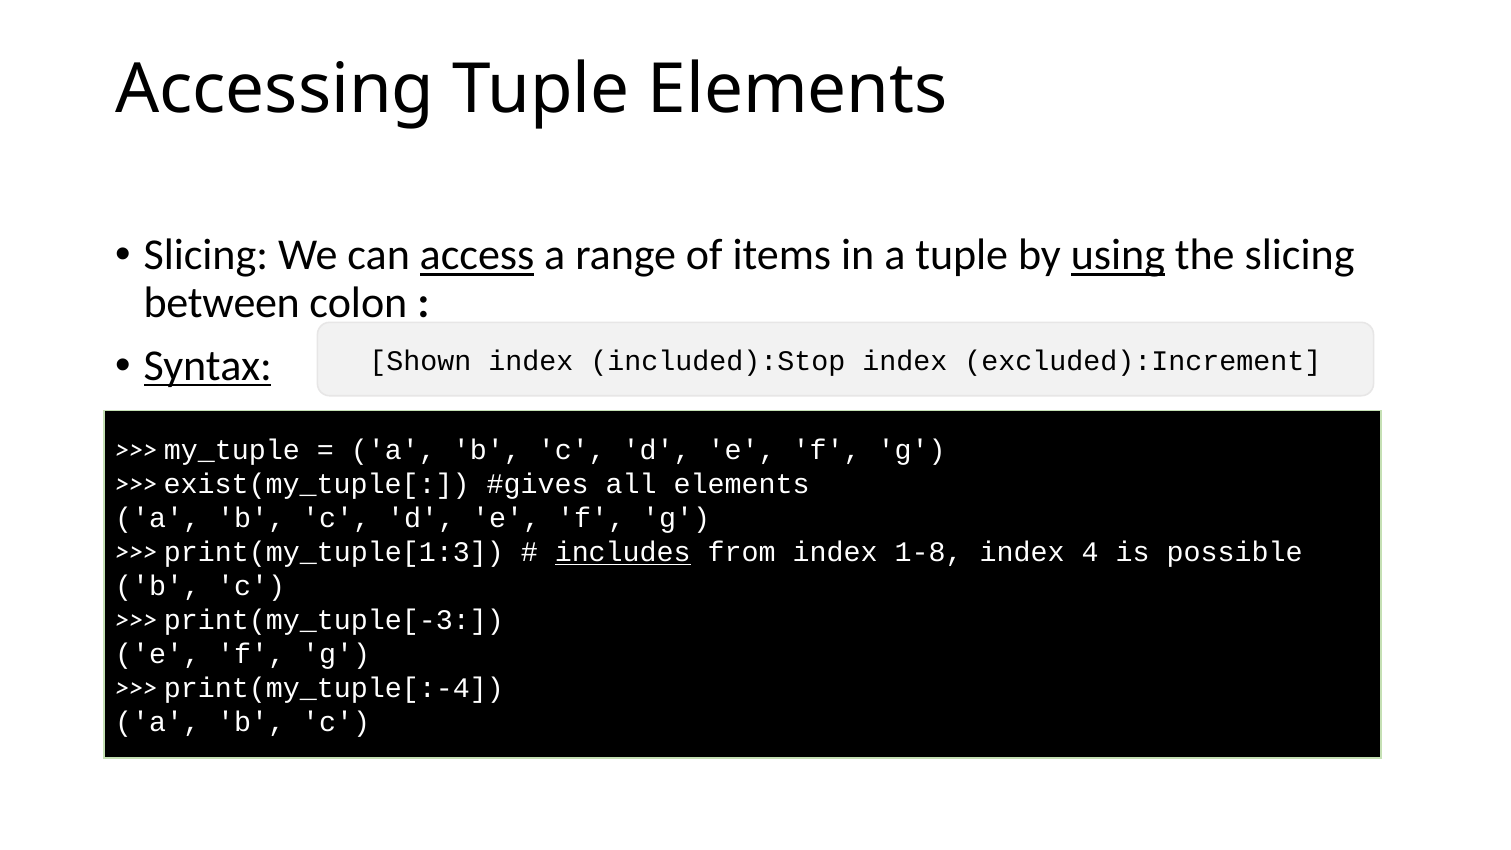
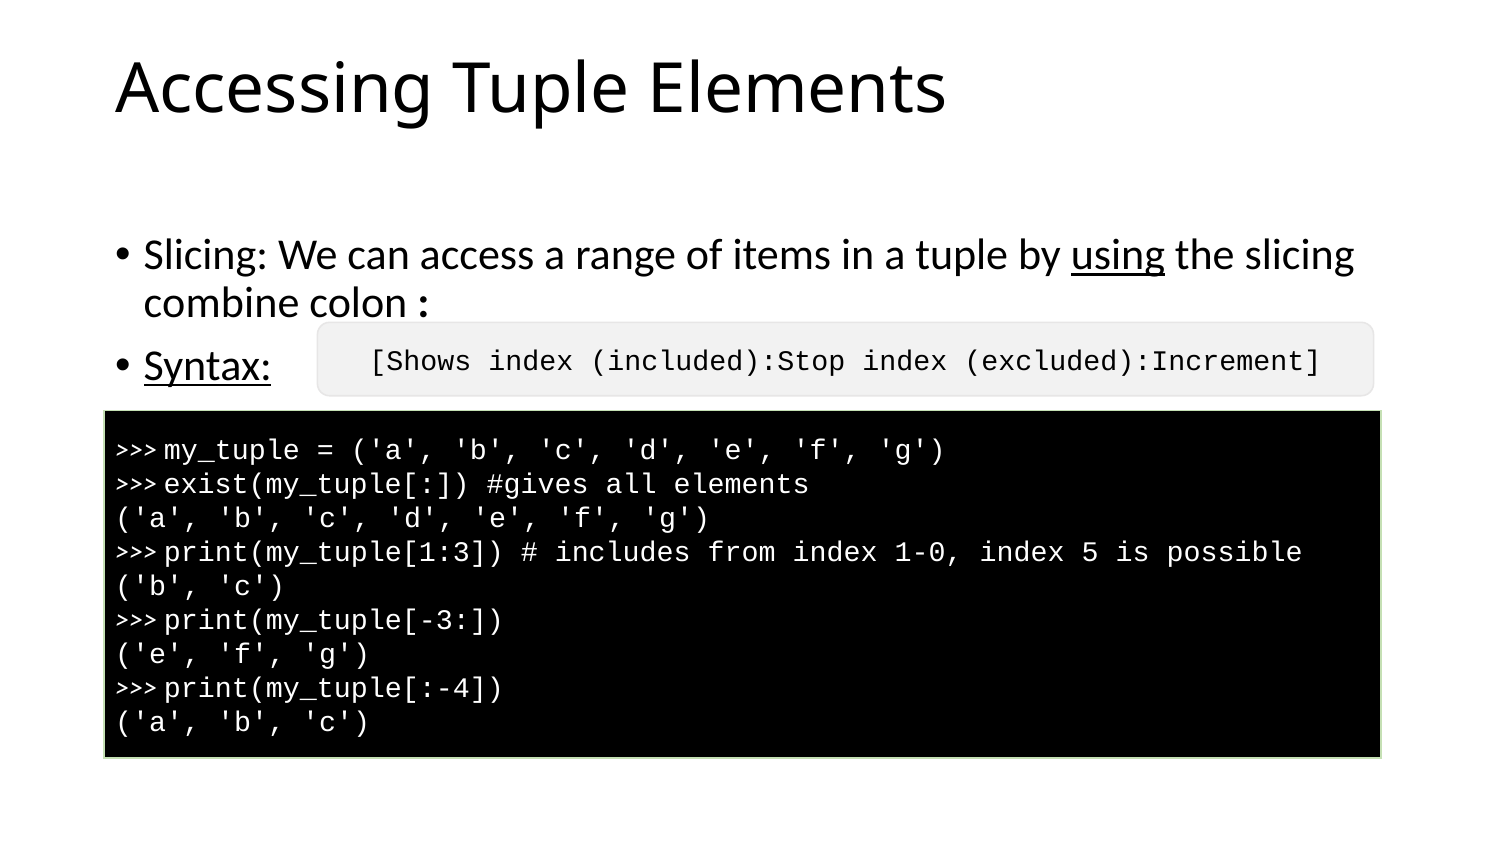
access underline: present -> none (477, 255)
between: between -> combine (221, 303)
Shown: Shown -> Shows (420, 361)
includes underline: present -> none (623, 552)
1-8: 1-8 -> 1-0 (929, 552)
4: 4 -> 5 (1090, 552)
